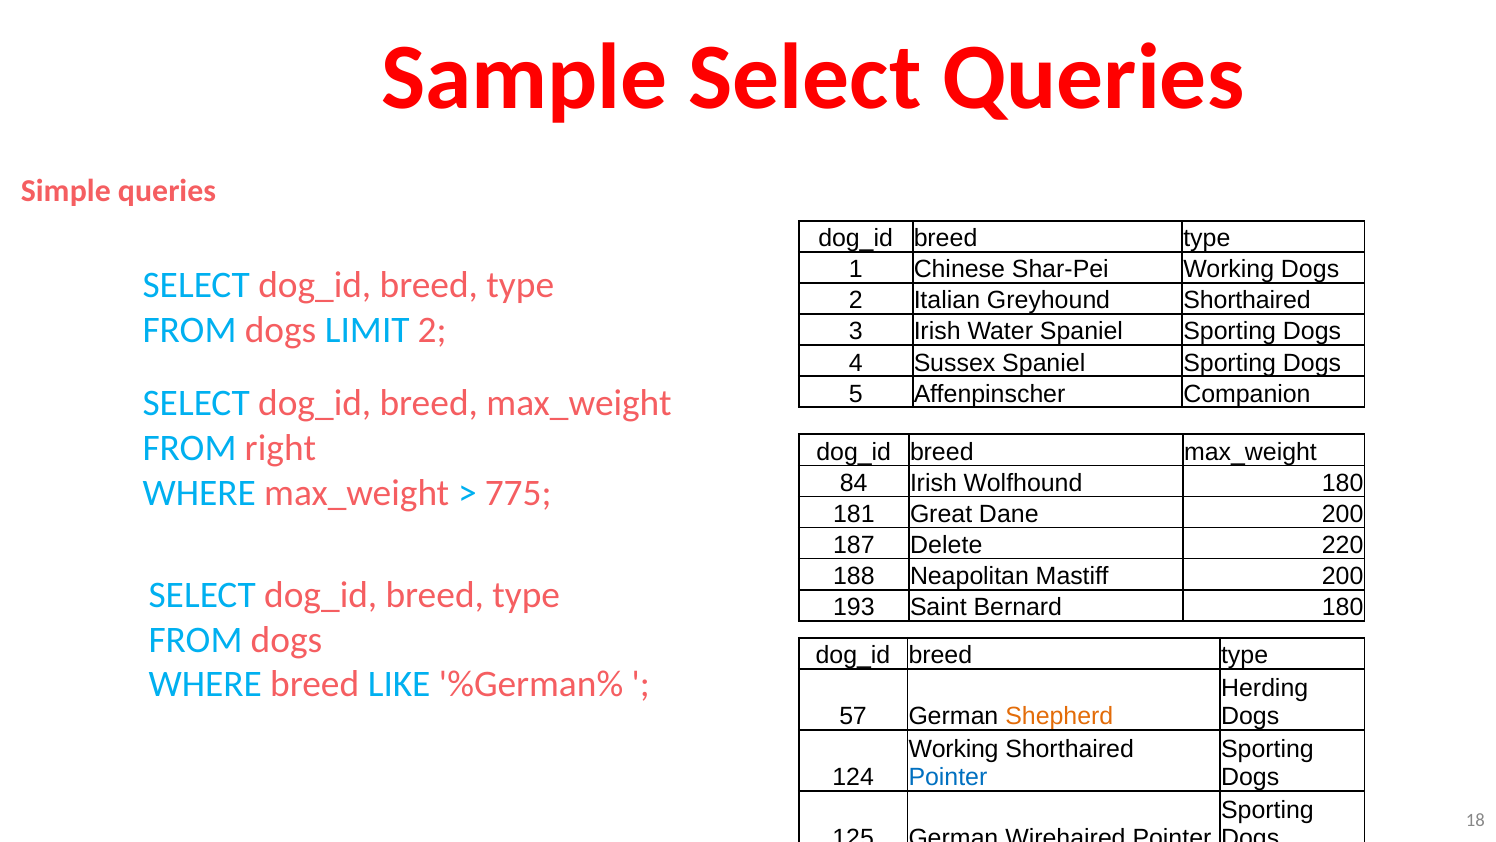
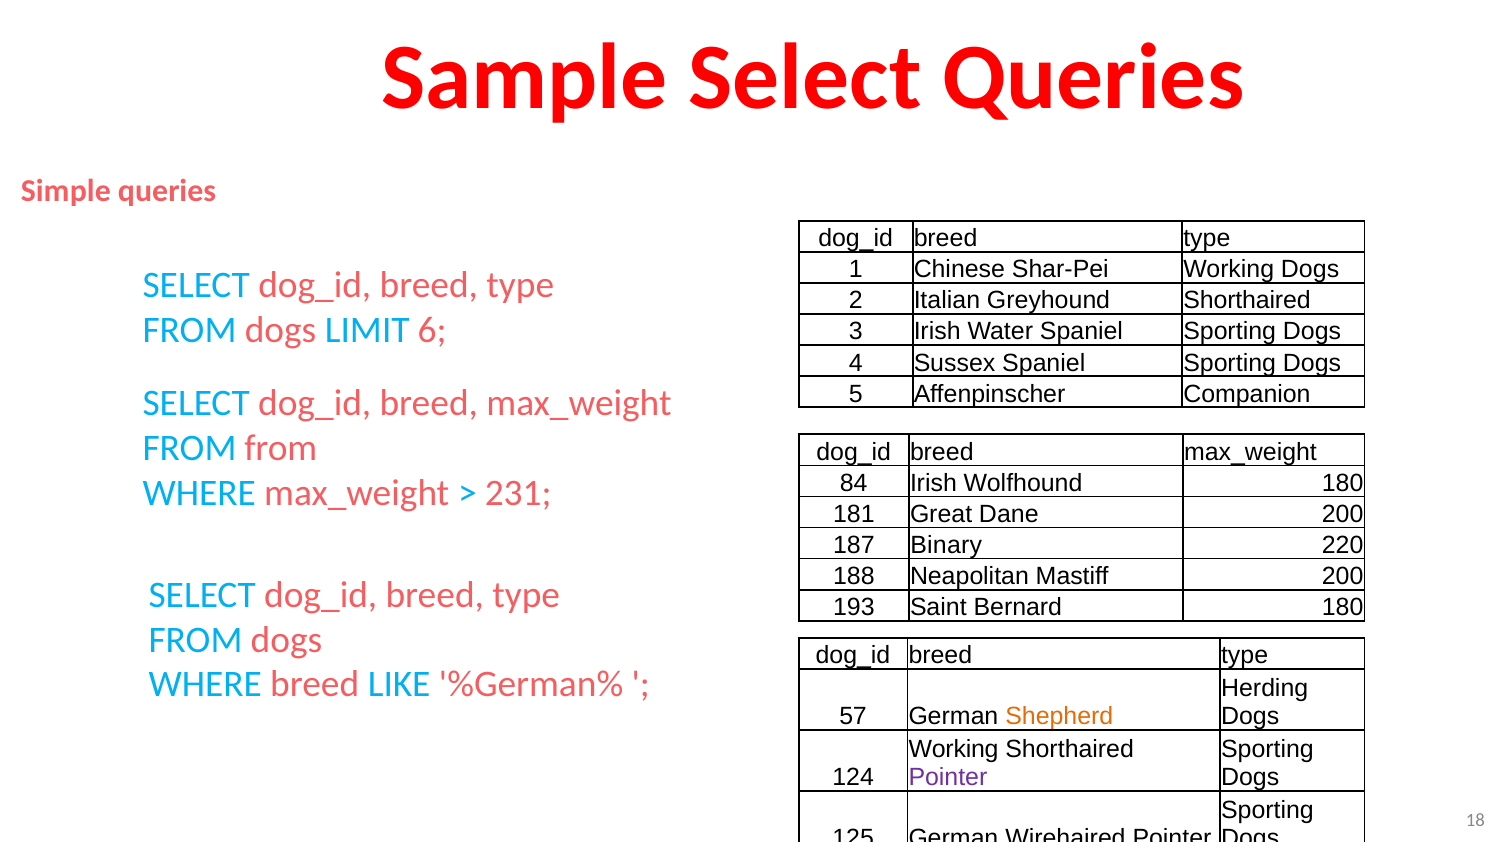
LIMIT 2: 2 -> 6 (432, 330)
FROM right: right -> from (281, 448)
775: 775 -> 231 (518, 493)
Delete: Delete -> Binary (946, 545)
Pointer colour: blue -> purple (948, 777)
